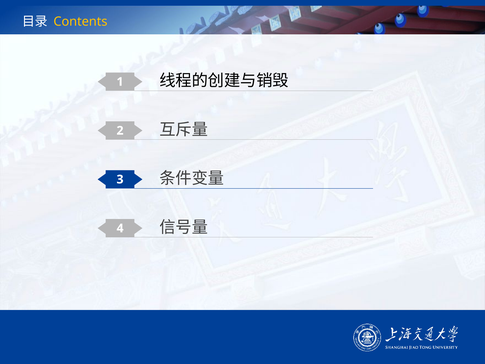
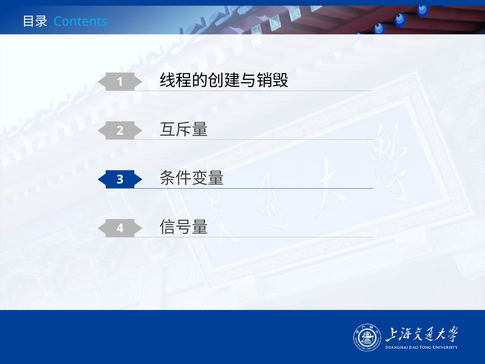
Contents colour: yellow -> light blue (80, 22)
